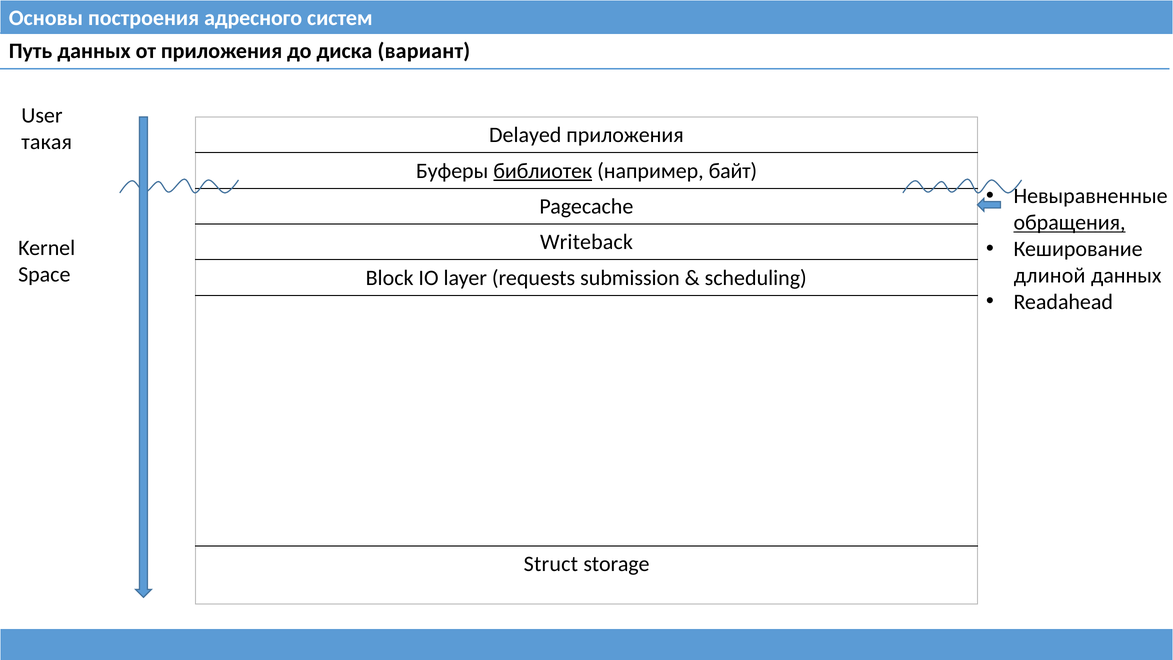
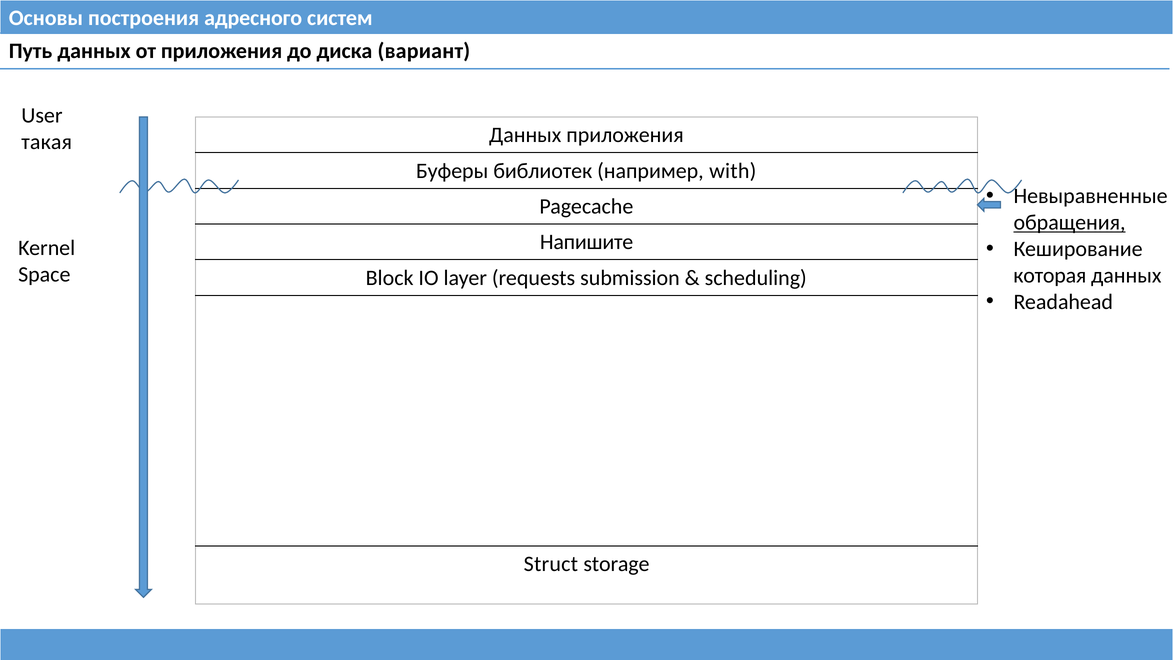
Delayed: Delayed -> Данных (525, 135)
библиотек underline: present -> none (543, 171)
байт: байт -> with (733, 171)
Writeback: Writeback -> Напишите (587, 242)
длиной: длиной -> которая (1050, 275)
